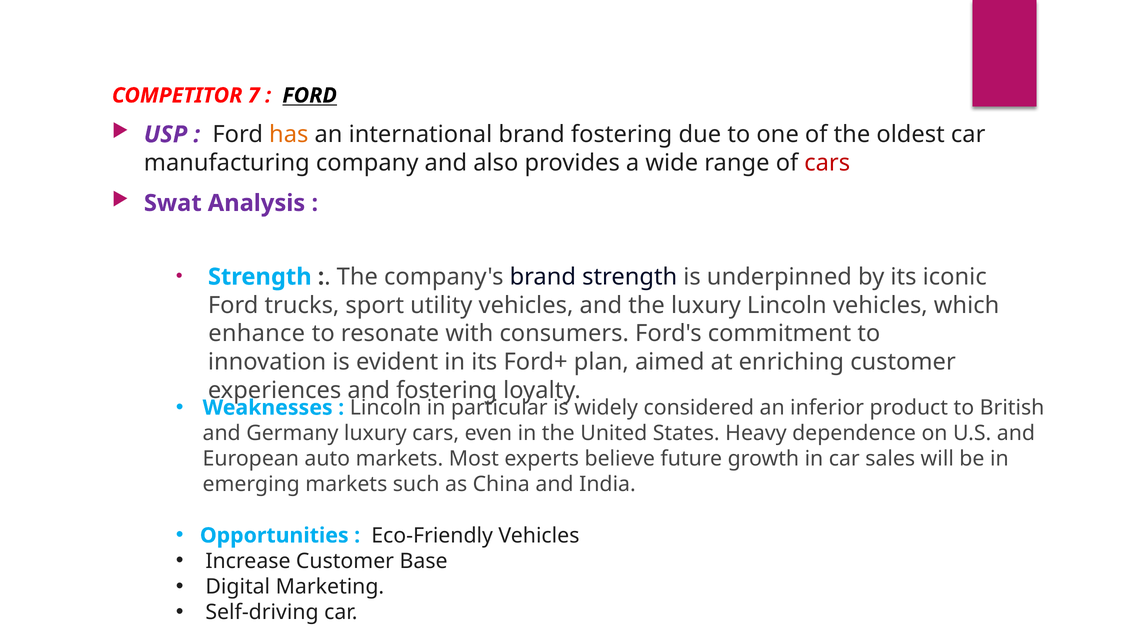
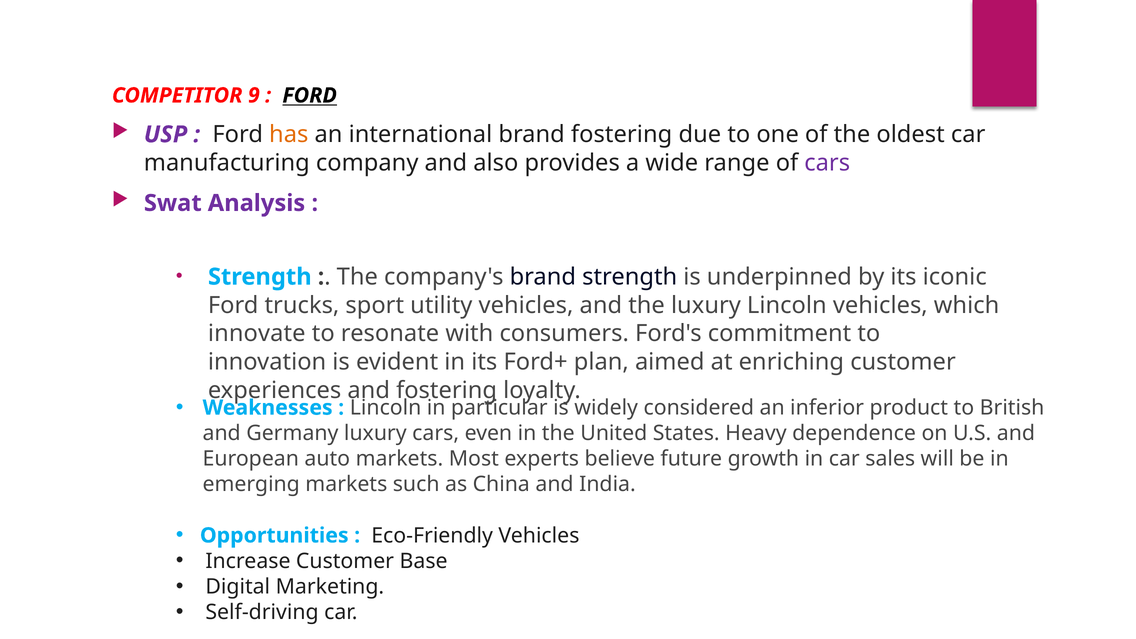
7: 7 -> 9 (254, 95)
cars colour: red -> purple (827, 163)
enhance: enhance -> innovate (257, 334)
